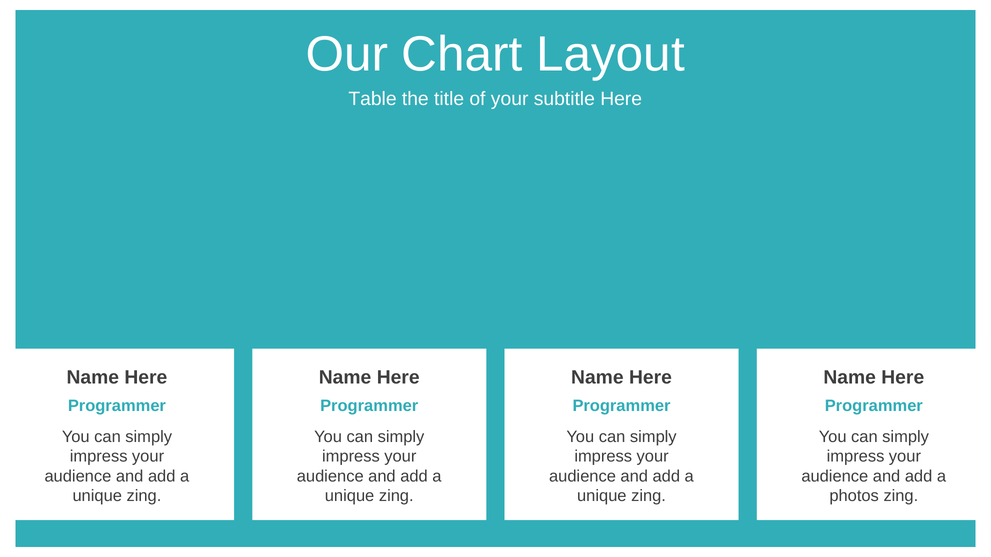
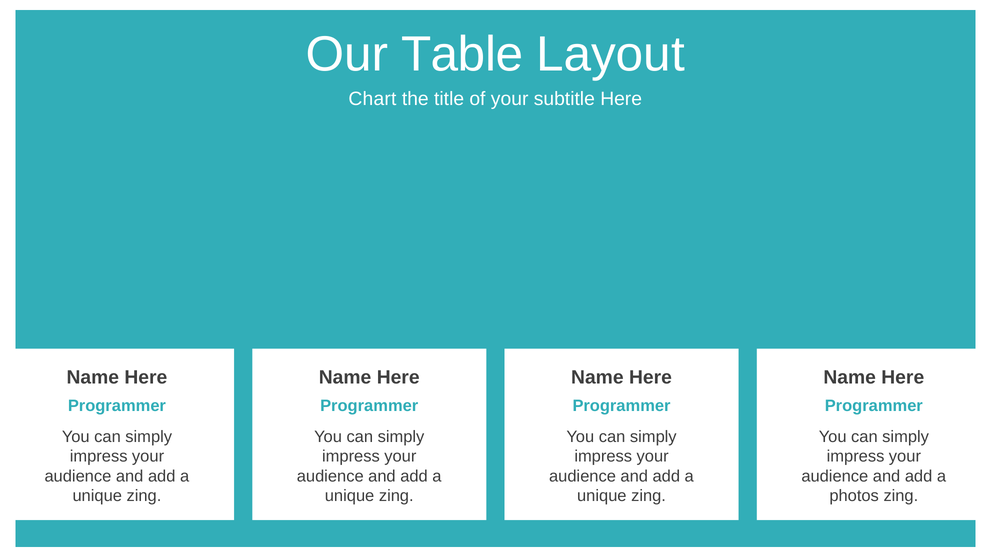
Chart: Chart -> Table (462, 54)
Table: Table -> Chart (372, 99)
